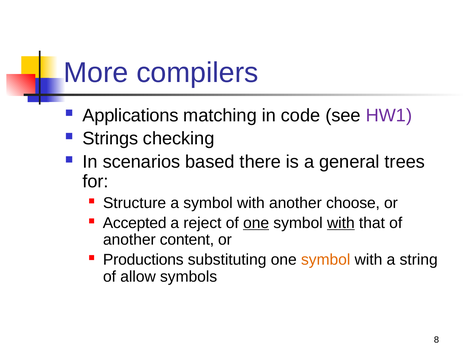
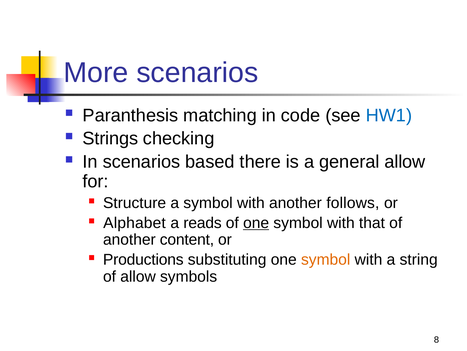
More compilers: compilers -> scenarios (197, 72)
Applications: Applications -> Paranthesis (130, 115)
HW1 colour: purple -> blue (389, 115)
general trees: trees -> allow (405, 162)
choose: choose -> follows (353, 203)
Accepted: Accepted -> Alphabet (134, 222)
reject: reject -> reads (203, 222)
with underline: present -> none (341, 222)
